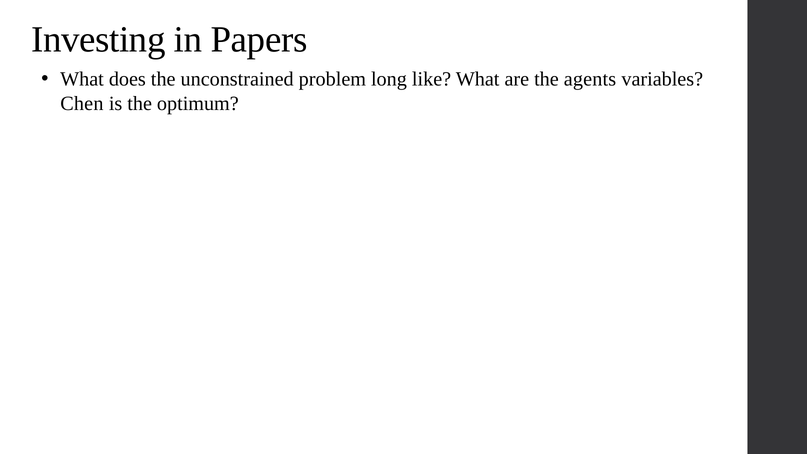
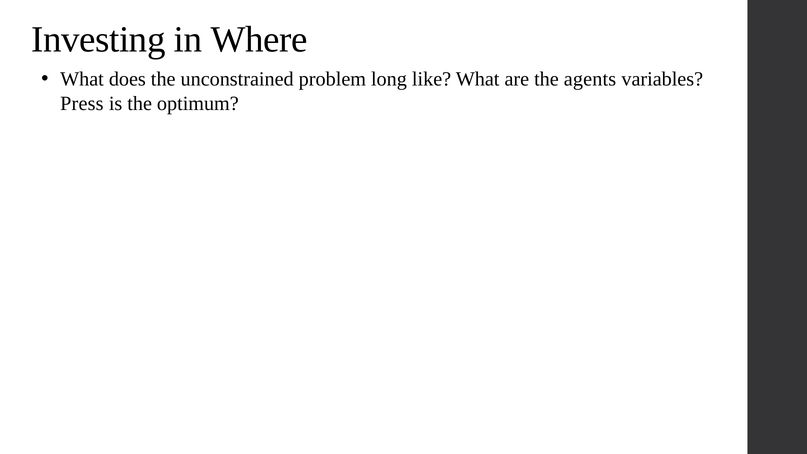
Papers: Papers -> Where (259, 40)
Chen: Chen -> Press (82, 103)
